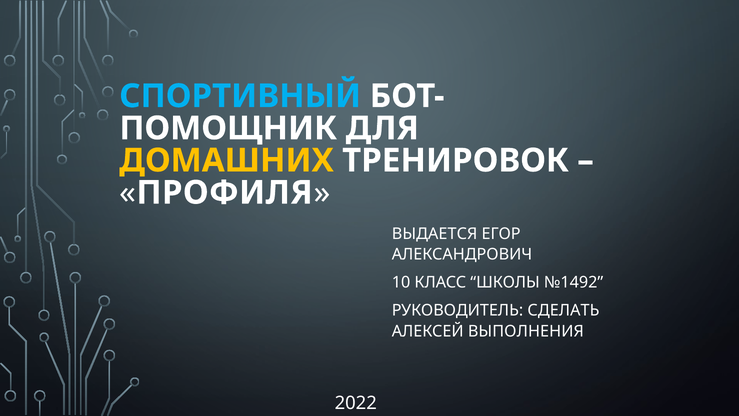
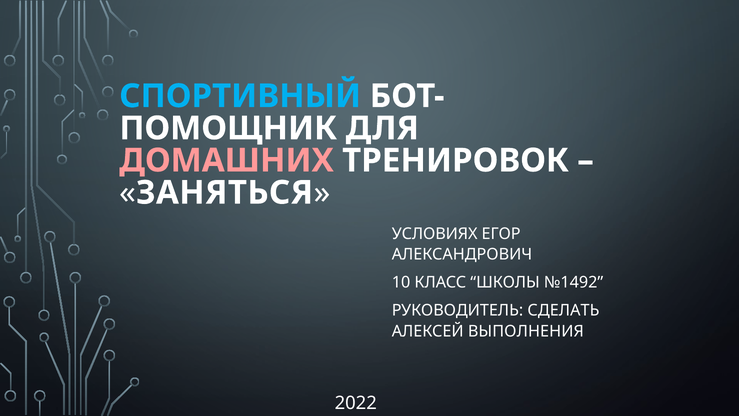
ДОМАШНИХ colour: yellow -> pink (226, 160)
ПРОФИЛЯ: ПРОФИЛЯ -> ЗАНЯТЬСЯ (225, 193)
ВЫДАЕТСЯ: ВЫДАЕТСЯ -> УСЛОВИЯХ (435, 233)
